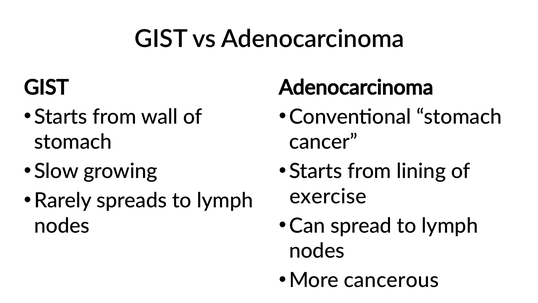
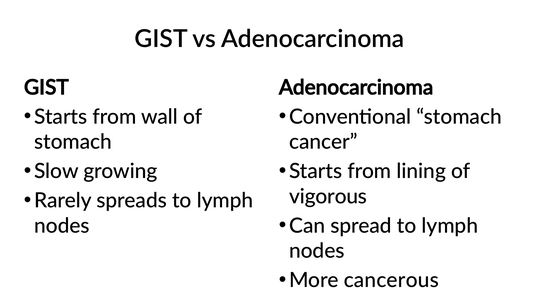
exercise: exercise -> vigorous (328, 196)
